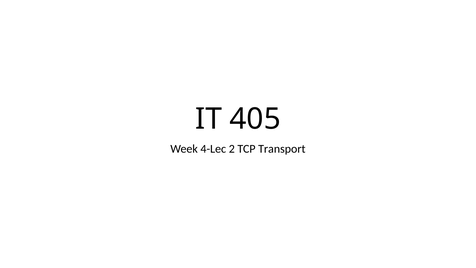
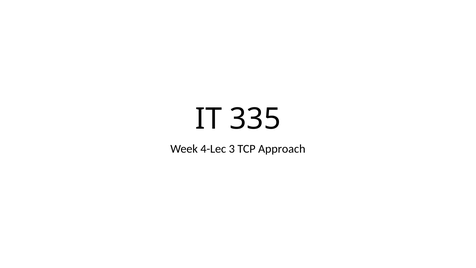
405: 405 -> 335 (255, 119)
2: 2 -> 3 (232, 149)
Transport: Transport -> Approach (282, 149)
